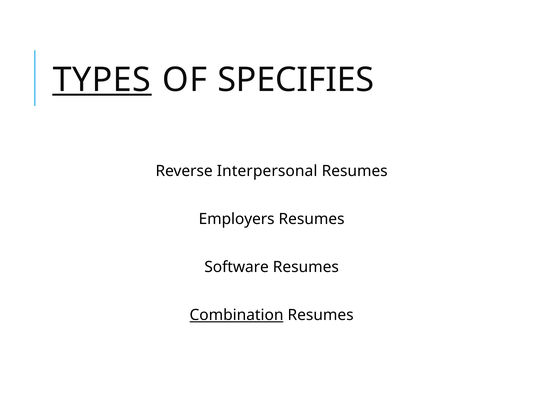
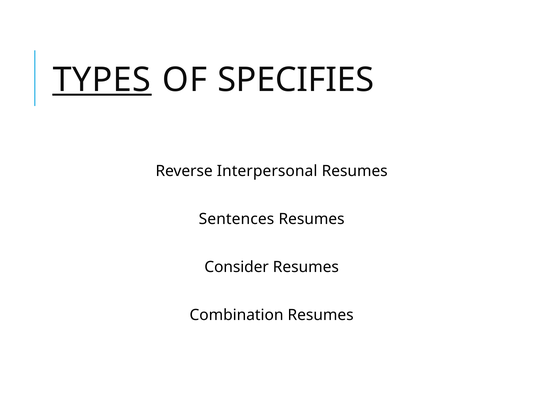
Employers: Employers -> Sentences (236, 219)
Software: Software -> Consider (237, 267)
Combination underline: present -> none (237, 315)
